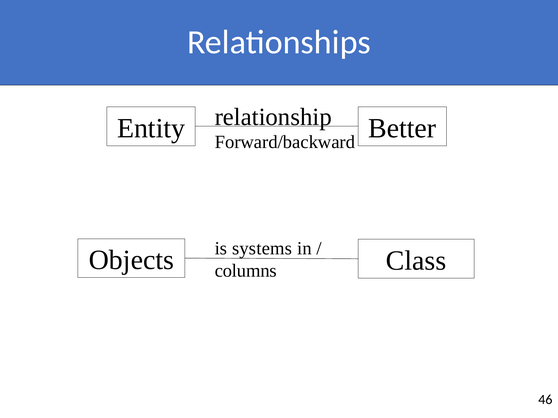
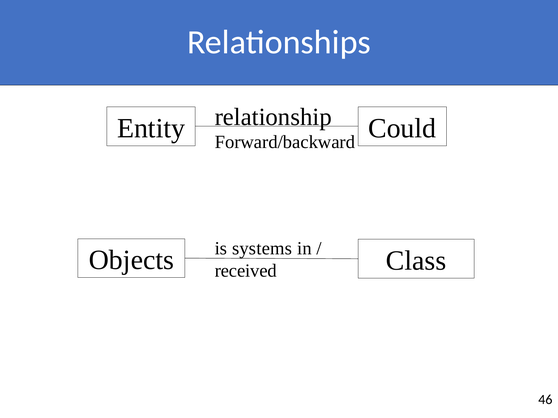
Better: Better -> Could (402, 128)
columns: columns -> received (246, 271)
